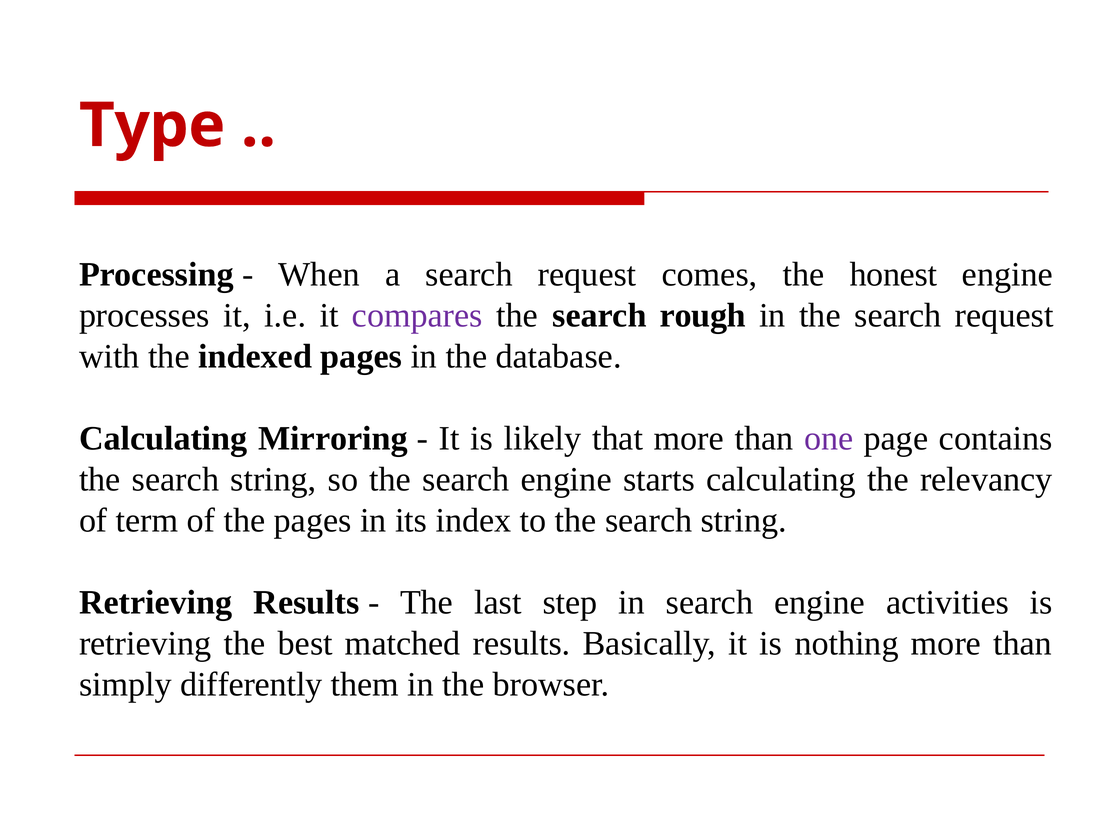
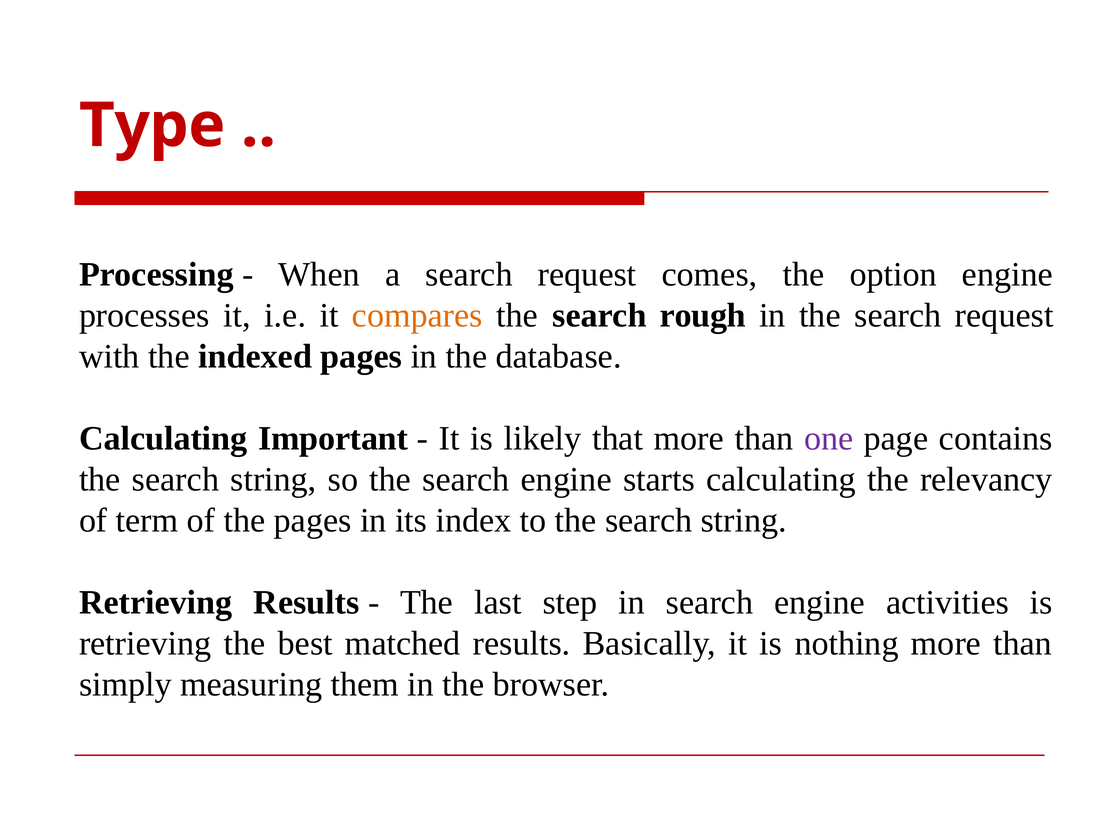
honest: honest -> option (893, 275)
compares colour: purple -> orange (417, 316)
Mirroring: Mirroring -> Important (333, 439)
differently: differently -> measuring (251, 685)
